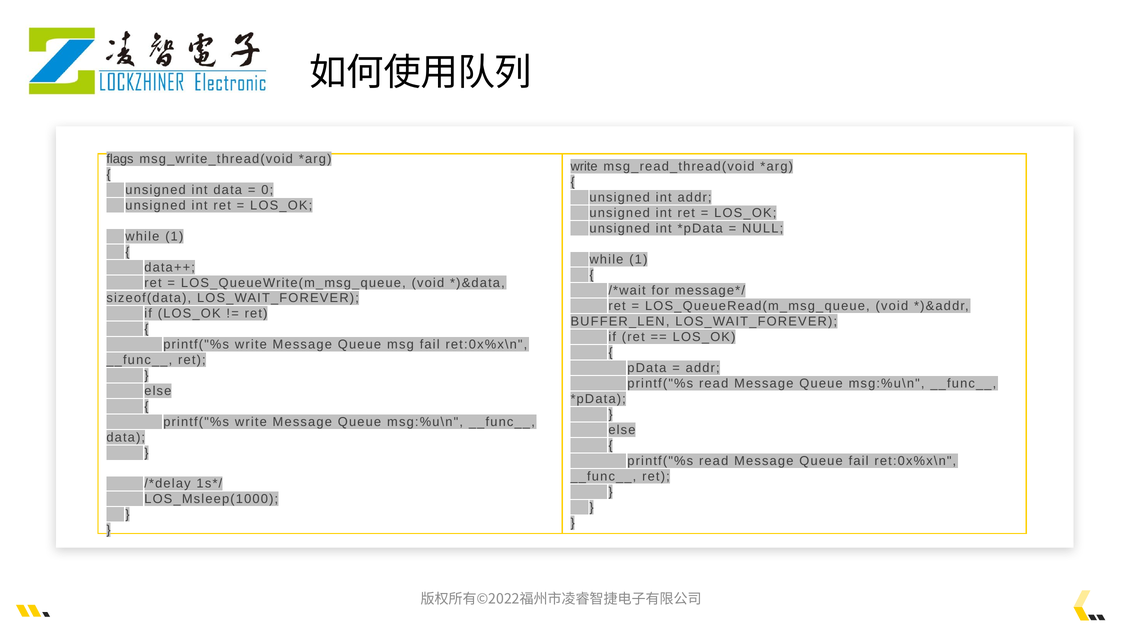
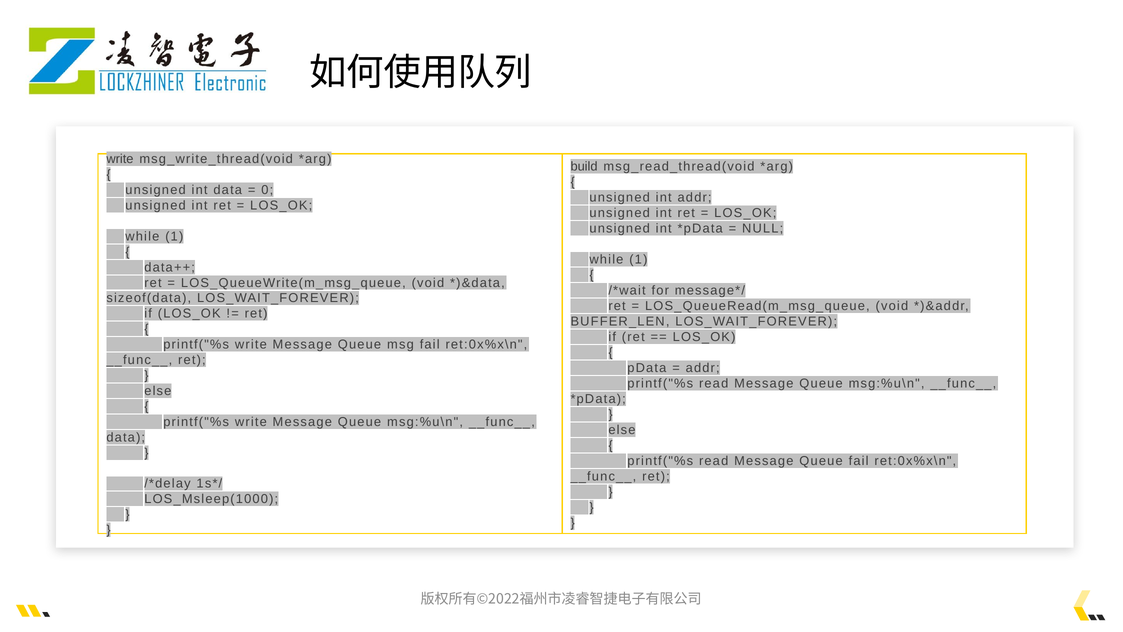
flags: flags -> write (120, 159)
write: write -> build (584, 166)
